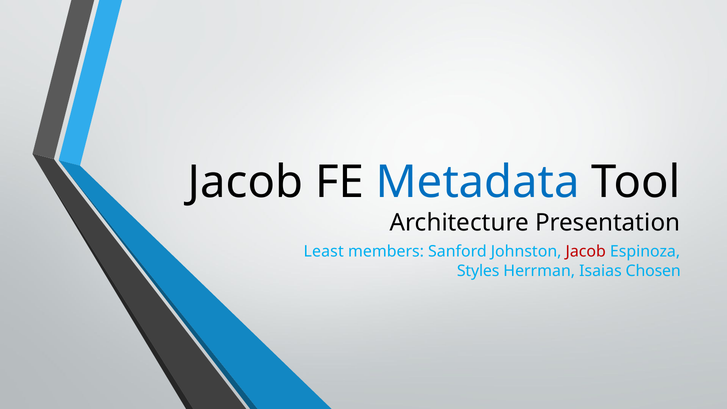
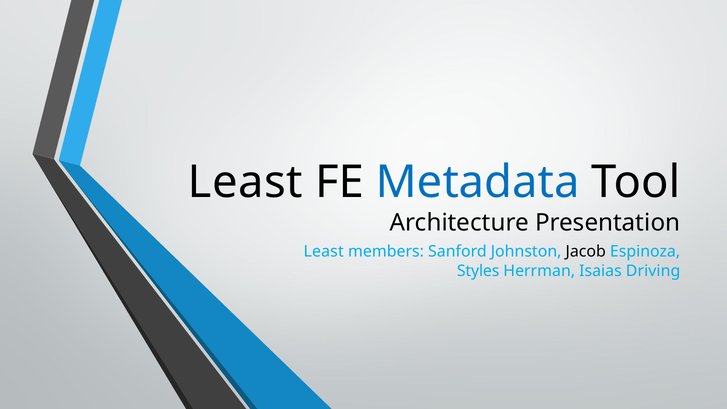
Jacob: Jacob -> Least (245, 182)
Jacob colour: red -> black (586, 252)
Chosen: Chosen -> Driving (653, 271)
